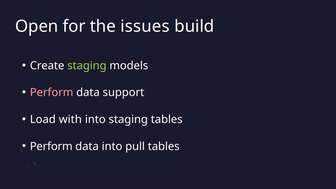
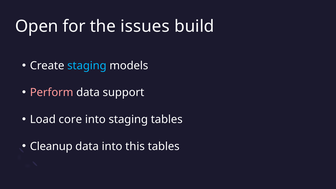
staging colour: light green -> light blue (87, 66)
with: with -> core (70, 119)
Perform: Perform -> Cleanup (51, 146)
pull: pull -> this (135, 146)
